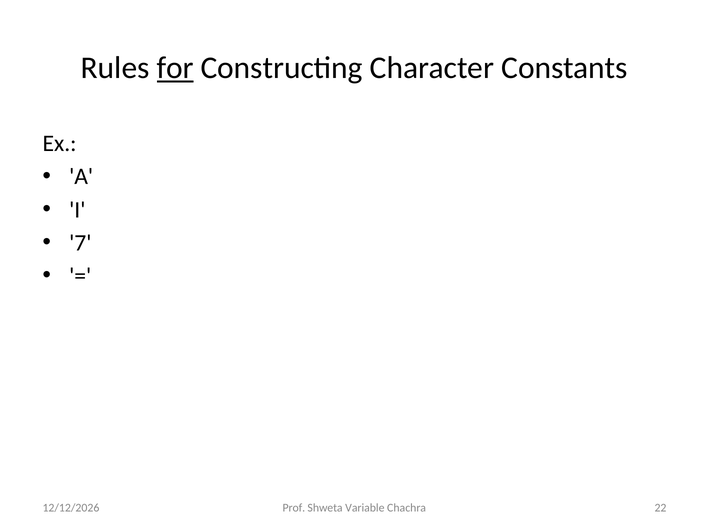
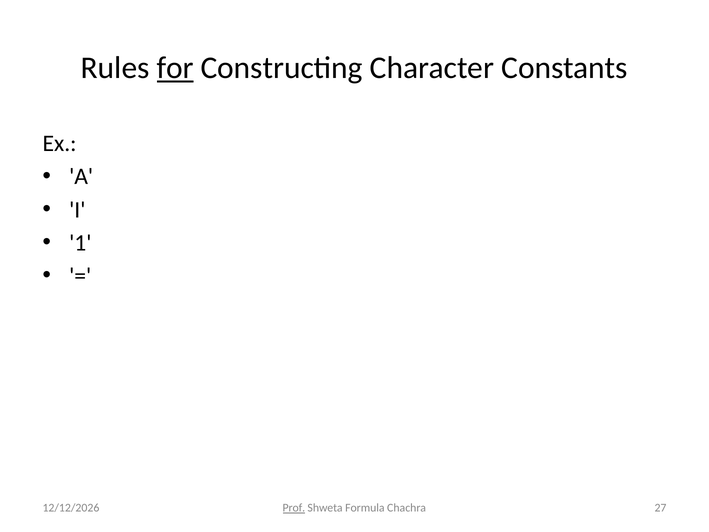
7: 7 -> 1 (80, 243)
Prof underline: none -> present (294, 508)
Variable: Variable -> Formula (365, 508)
22: 22 -> 27 (660, 508)
